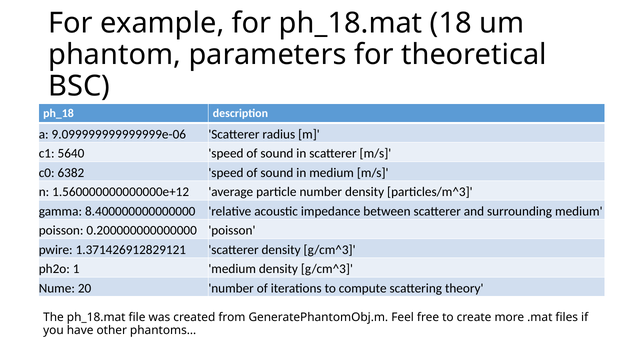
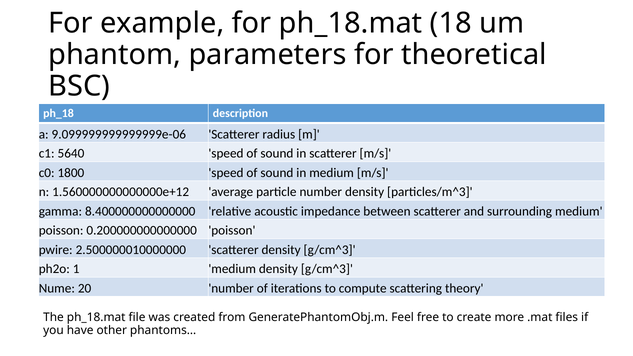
6382: 6382 -> 1800 (71, 173)
1.371426912829121: 1.371426912829121 -> 2.500000010000000 (131, 250)
